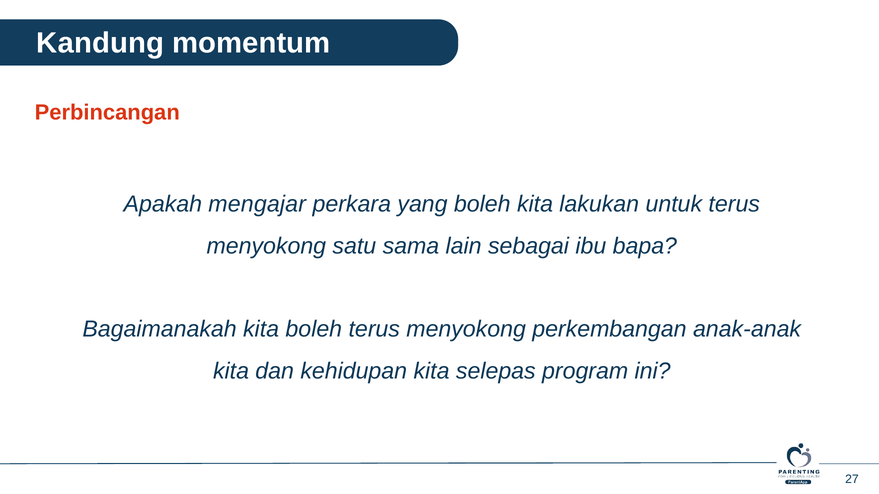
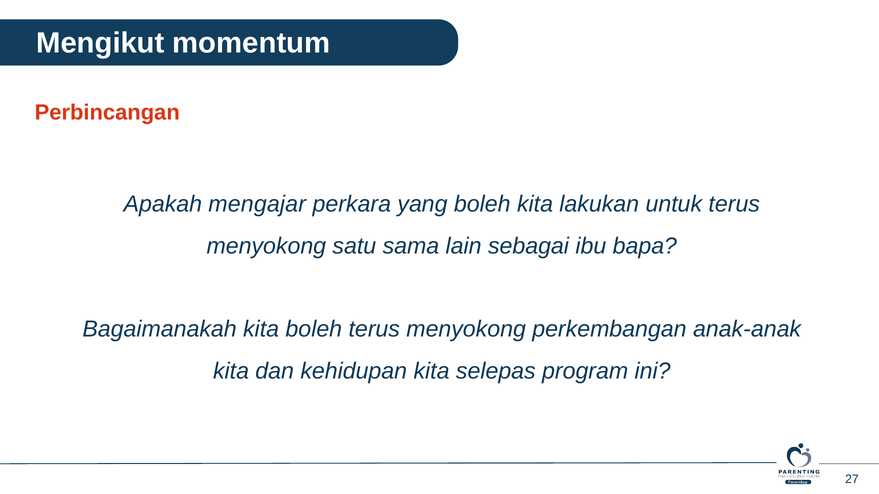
Kandung: Kandung -> Mengikut (100, 43)
